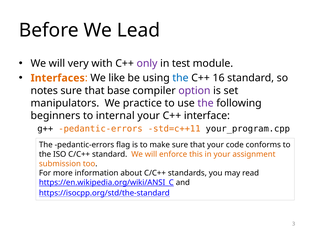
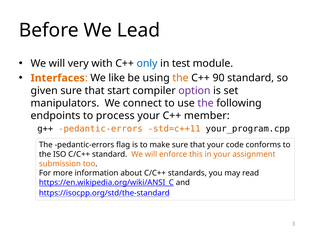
only colour: purple -> blue (147, 64)
the colour: blue -> orange (180, 78)
16: 16 -> 90 (219, 78)
notes: notes -> given (44, 91)
base: base -> start (119, 91)
practice: practice -> connect (142, 103)
beginners: beginners -> endpoints (55, 116)
internal: internal -> process (115, 116)
interface: interface -> member (207, 116)
